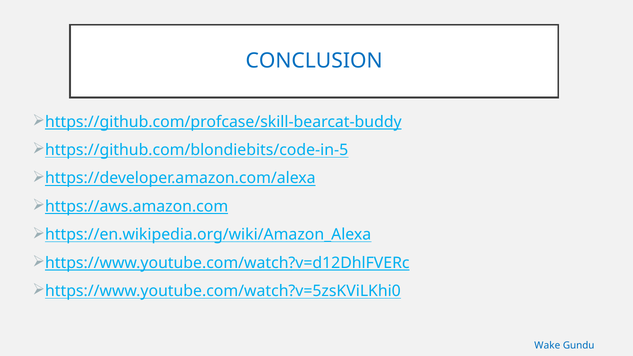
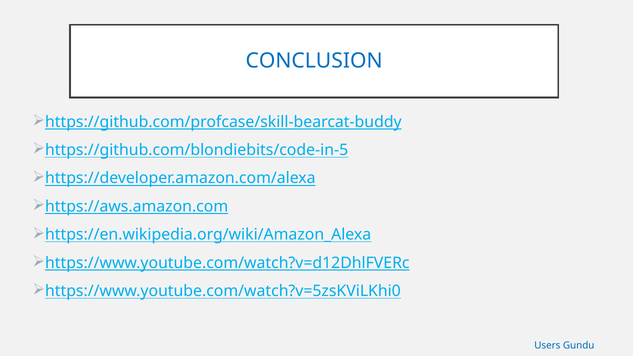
Wake: Wake -> Users (547, 345)
